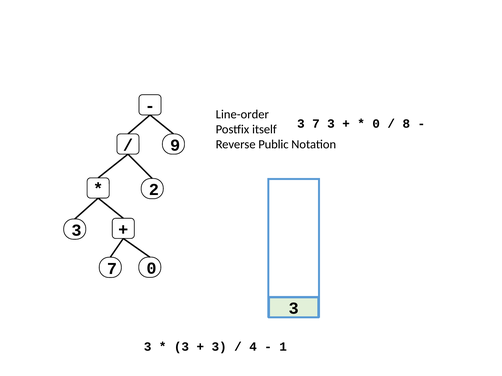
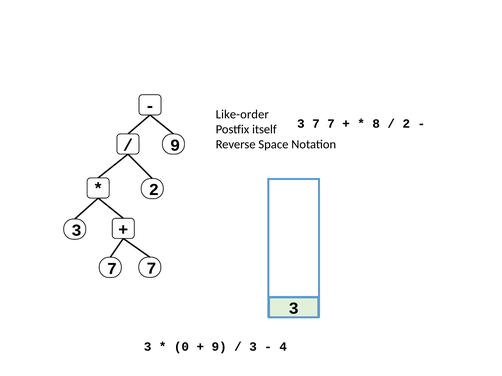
Line-order: Line-order -> Like-order (242, 115)
3: 3 -> 7 (331, 124)
0: 0 -> 8 (376, 124)
8: 8 -> 2 (406, 124)
Public: Public -> Space (273, 145)
0: 0 -> 7 (152, 269)
3: 3 -> 0 (181, 347)
3: 3 -> 9 (219, 347)
4: 4 -> 3 (253, 347)
1: 1 -> 4 (283, 347)
